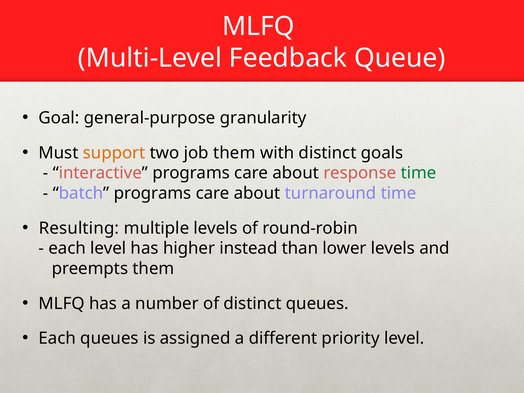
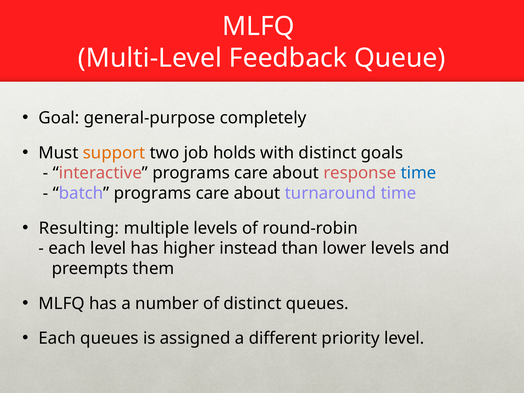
granularity: granularity -> completely (263, 118)
job them: them -> holds (234, 153)
time colour: green -> blue (419, 173)
